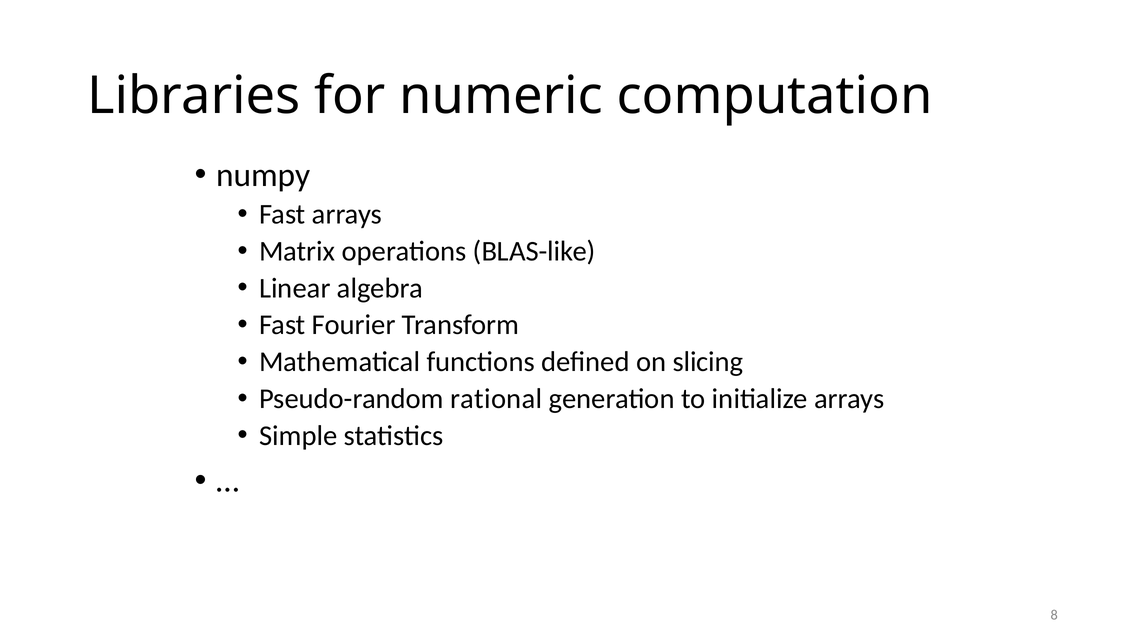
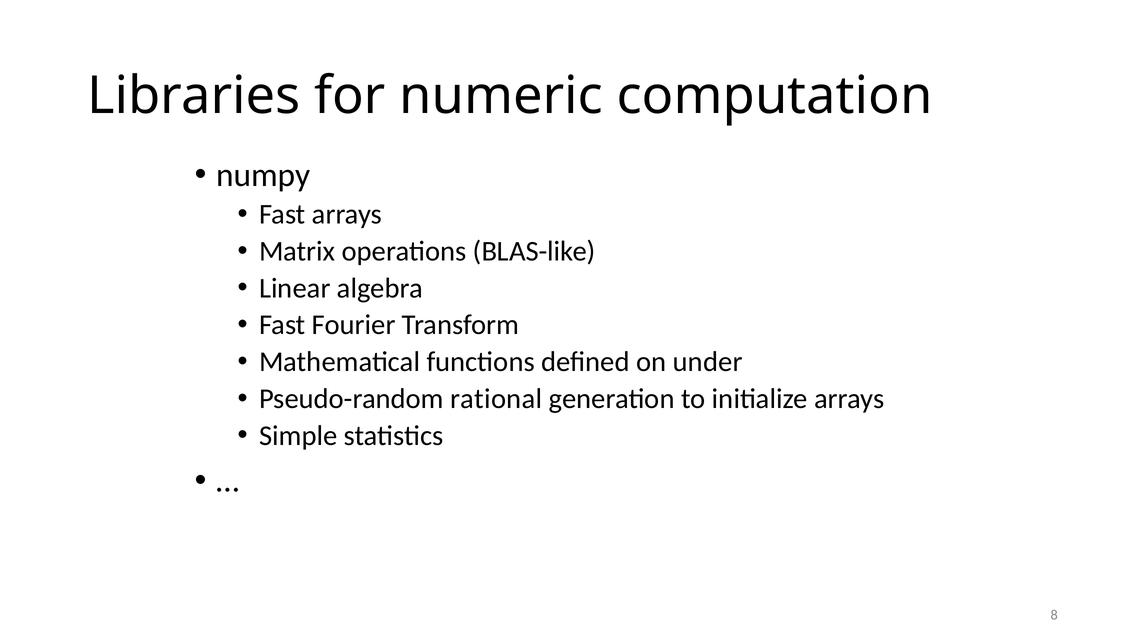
slicing: slicing -> under (708, 362)
